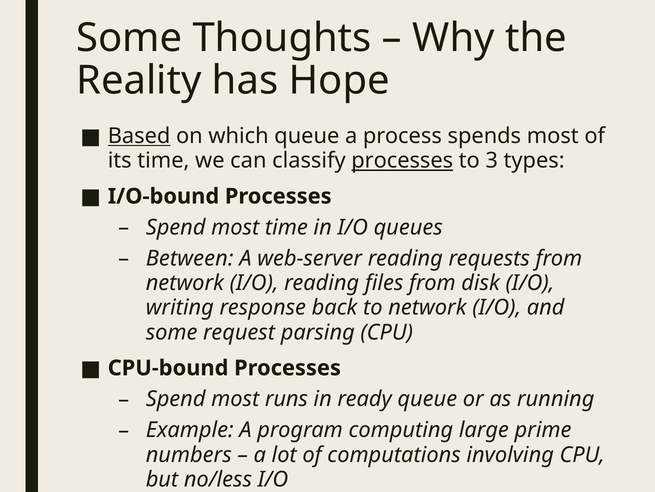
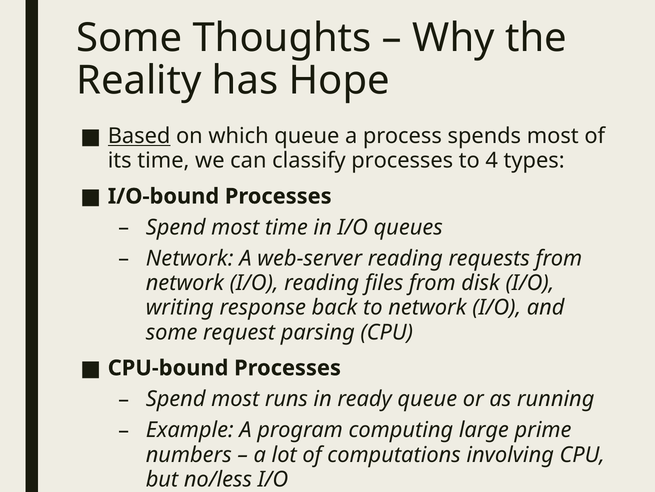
processes underline: present -> none (402, 160)
3: 3 -> 4 (492, 160)
Between: Between -> Network (190, 258)
